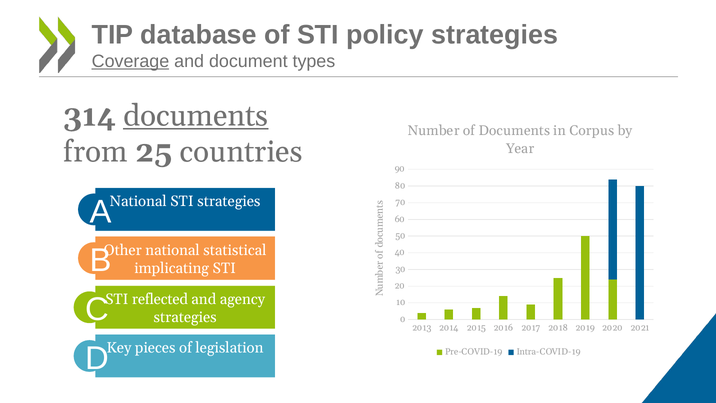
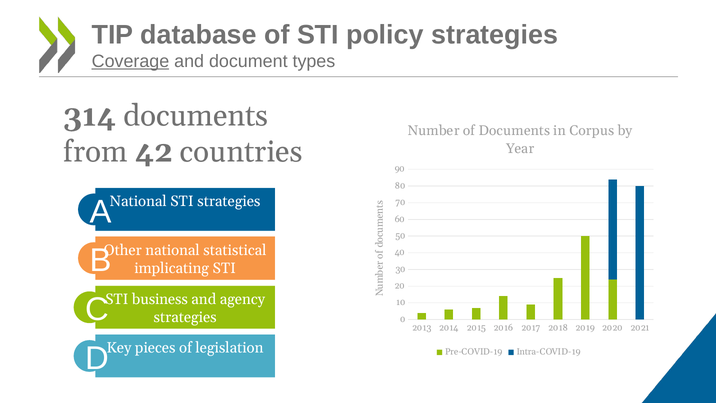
documents underline: present -> none (196, 116)
25: 25 -> 42 (154, 152)
reflected: reflected -> business (160, 299)
